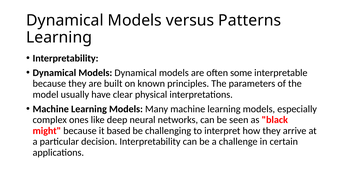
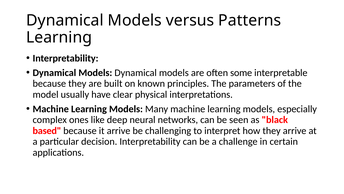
might: might -> based (47, 130)
it based: based -> arrive (119, 130)
